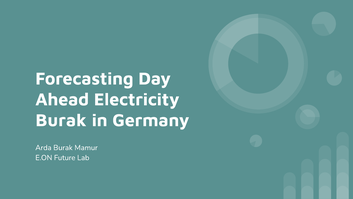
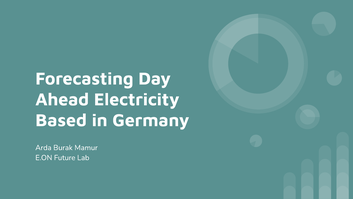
Burak: Burak -> Based (61, 120)
